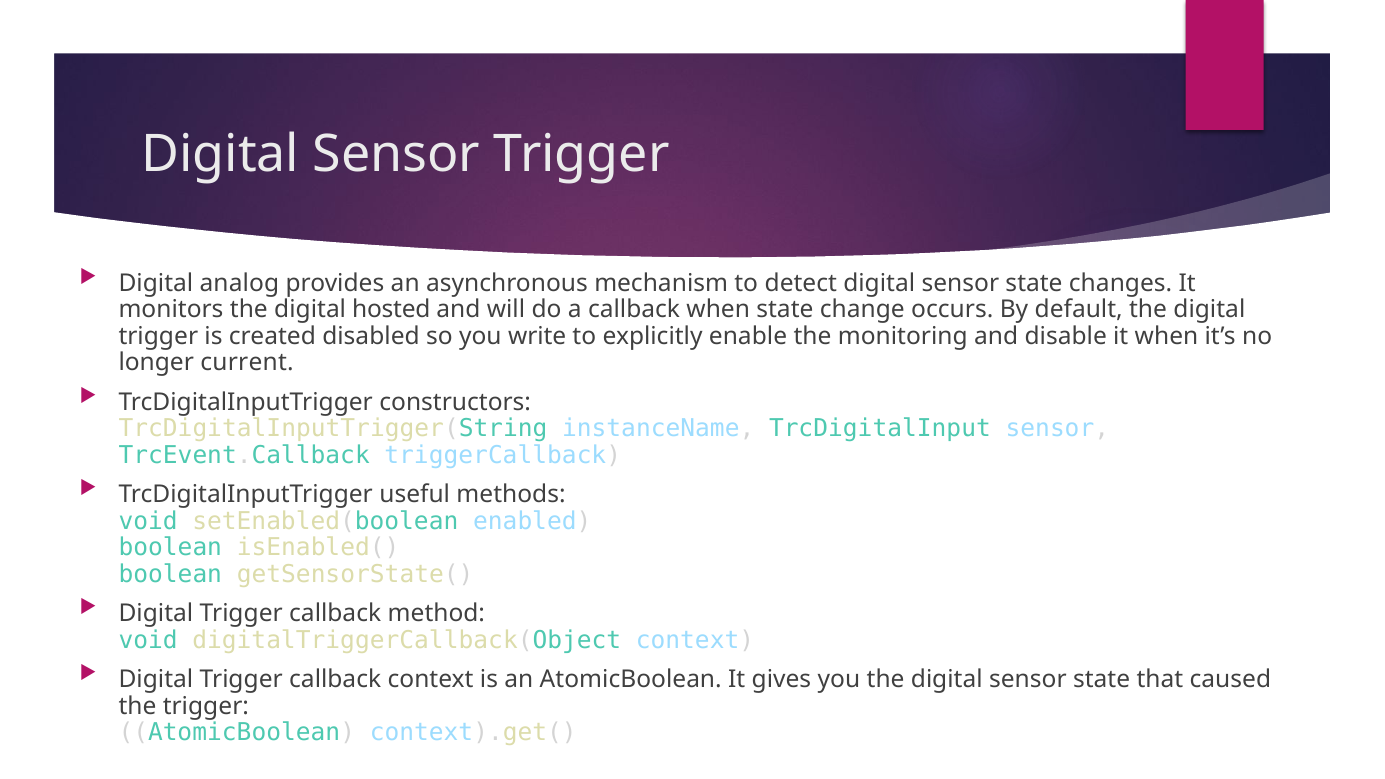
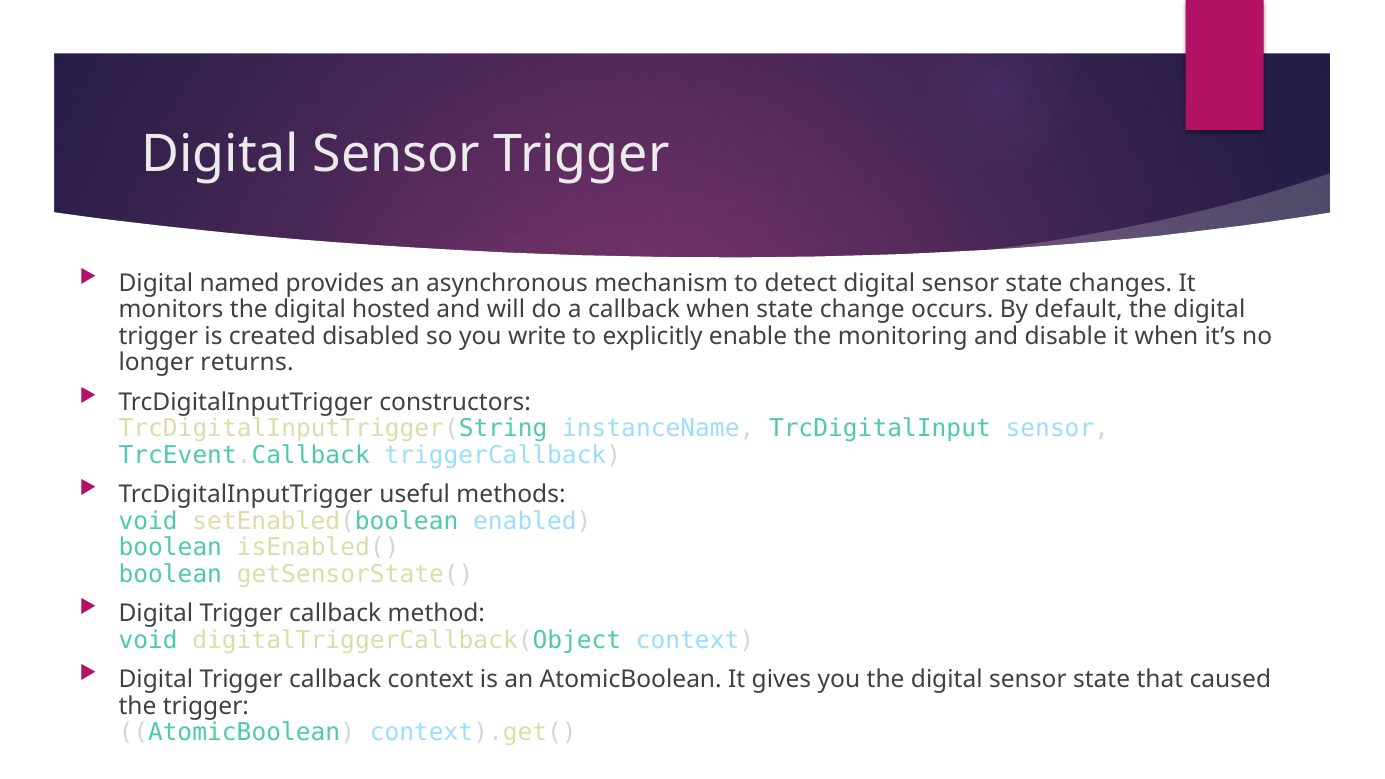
analog: analog -> named (240, 283)
current: current -> returns (247, 363)
